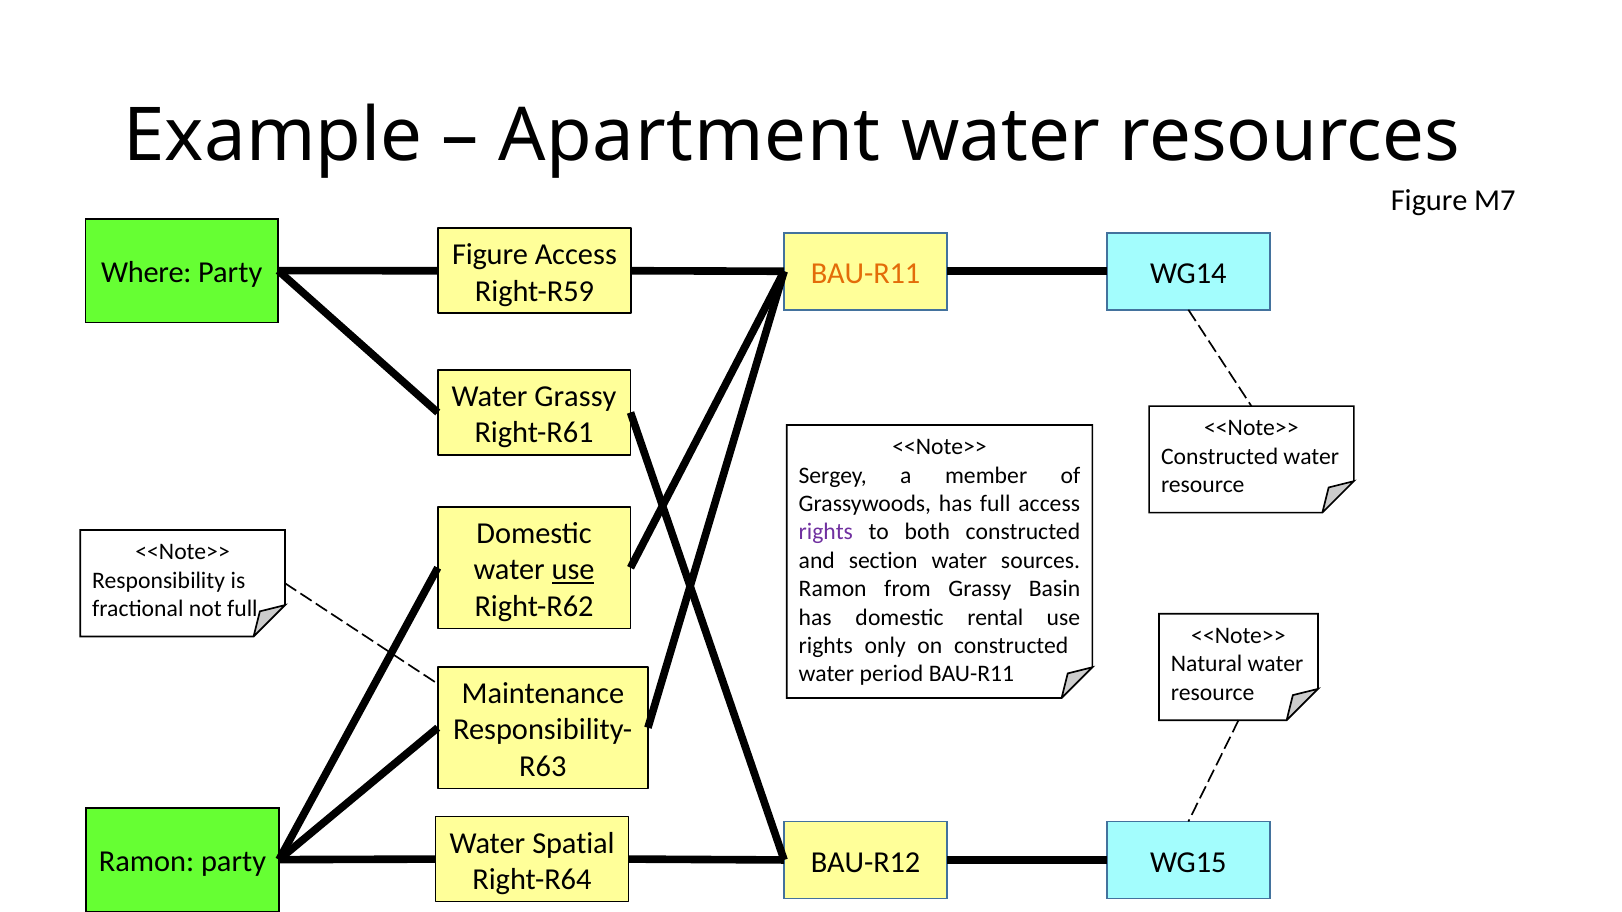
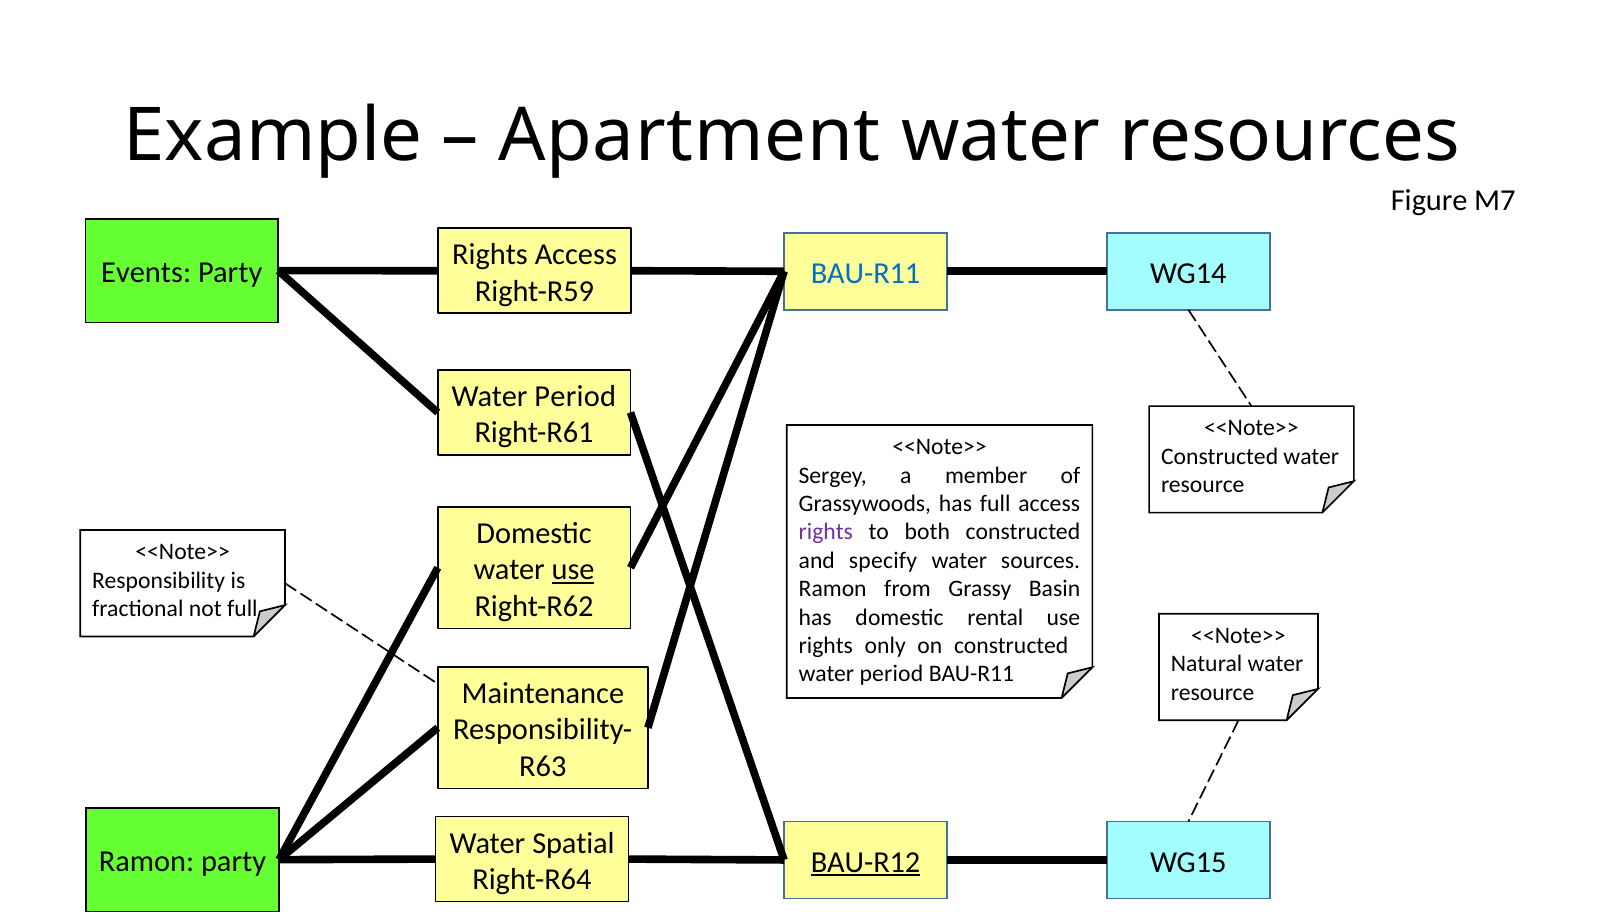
Figure: Figure -> Rights (490, 255)
Where: Where -> Events (146, 273)
BAU-R11 colour: orange -> blue (866, 273)
Grassy: Grassy -> Period (575, 397)
section: section -> specify (883, 561)
BAU-R12 underline: none -> present (866, 862)
